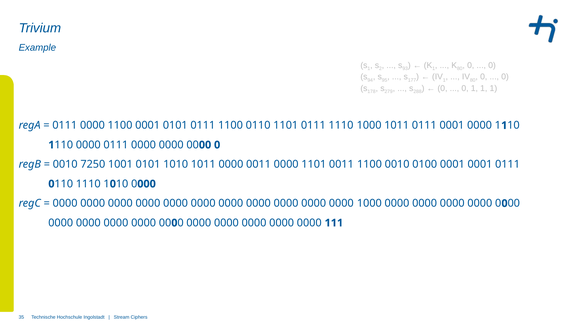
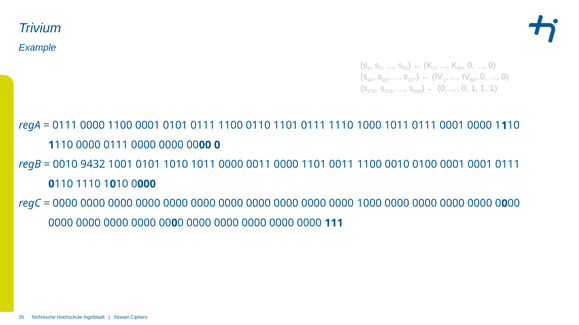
7250: 7250 -> 9432 (93, 165)
